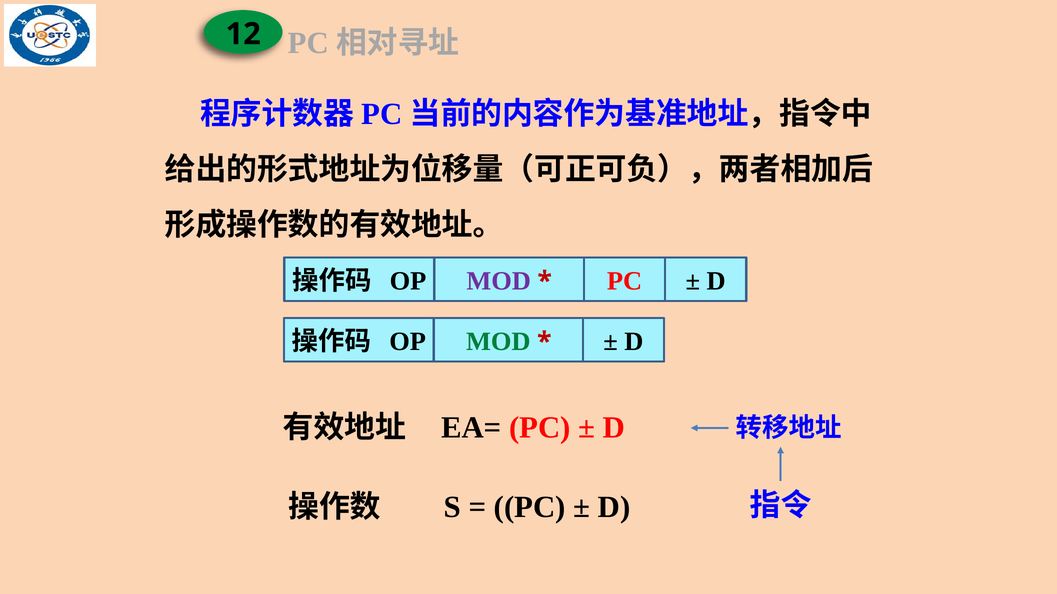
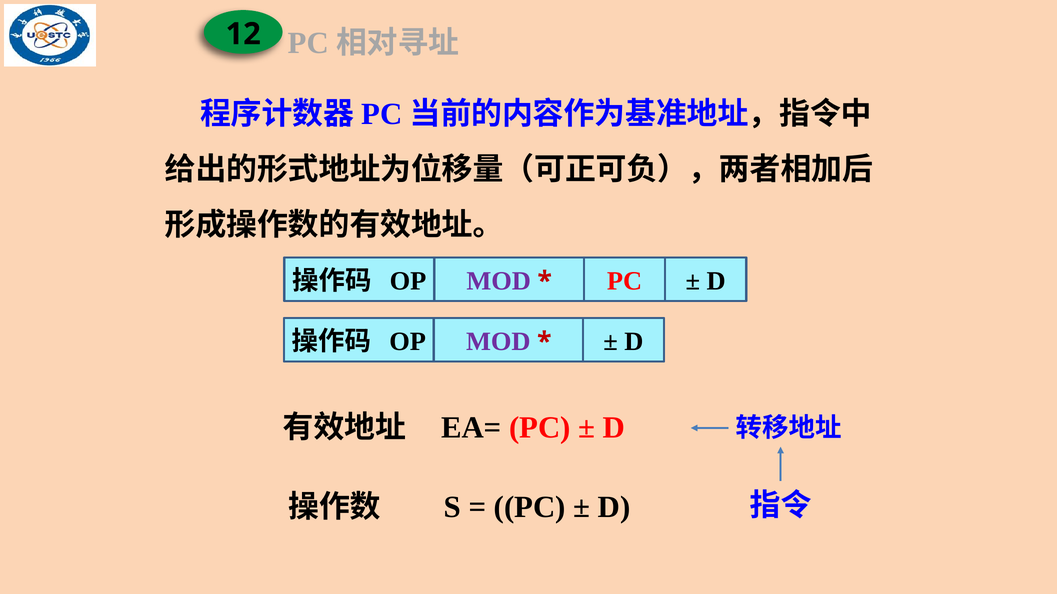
MOD colour: green -> purple (498, 342)
